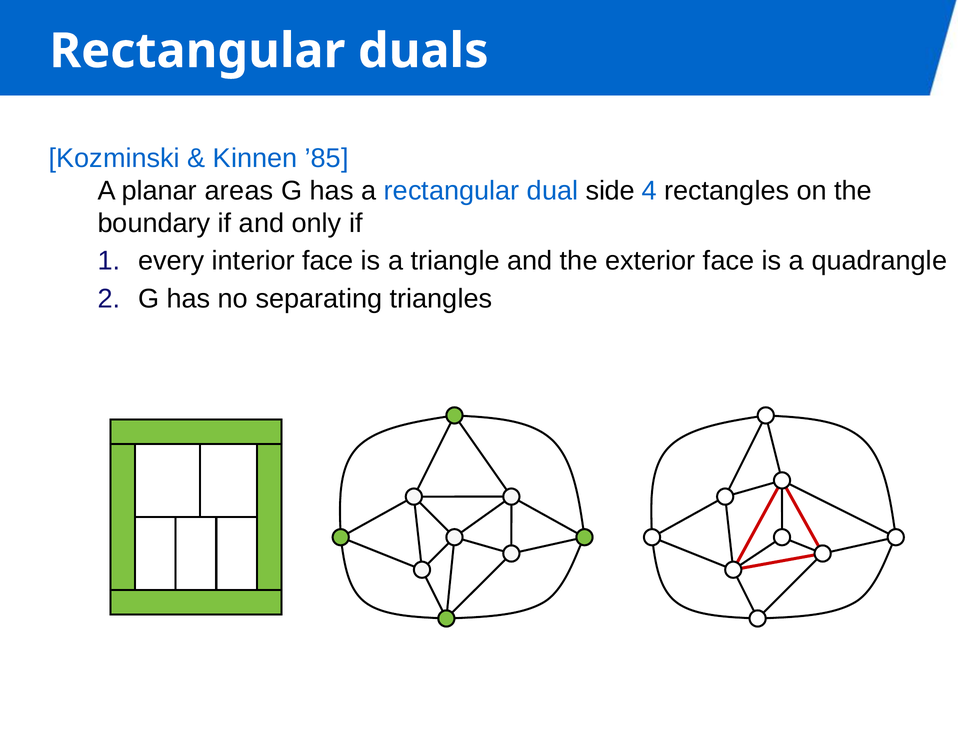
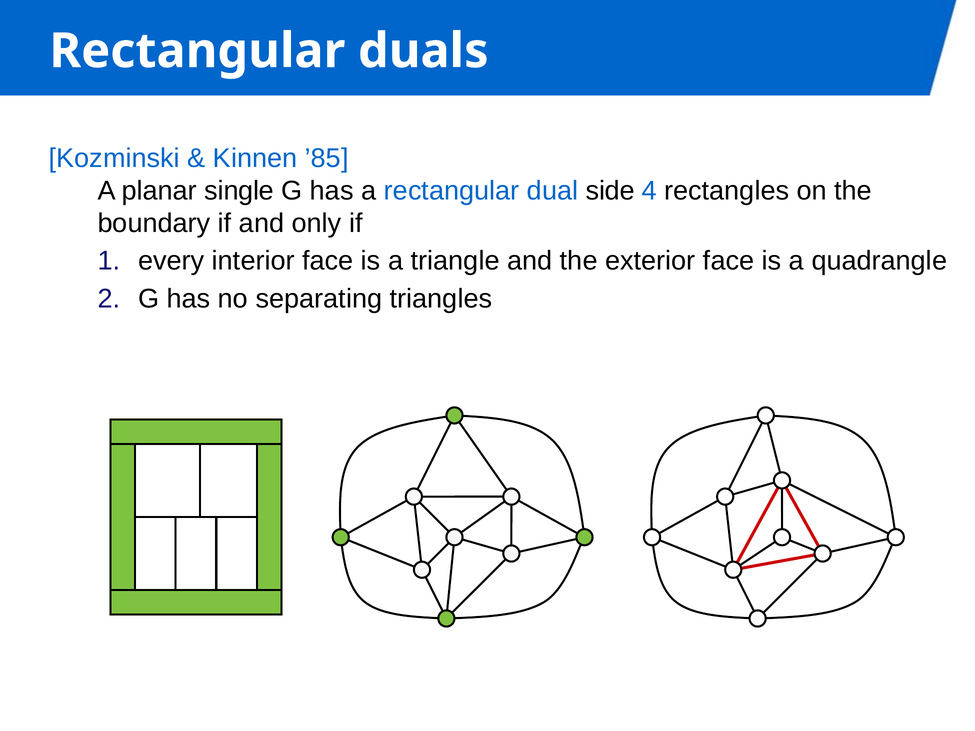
areas: areas -> single (239, 191)
